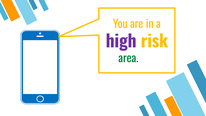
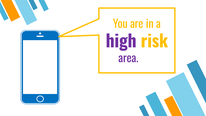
area colour: green -> purple (128, 58)
